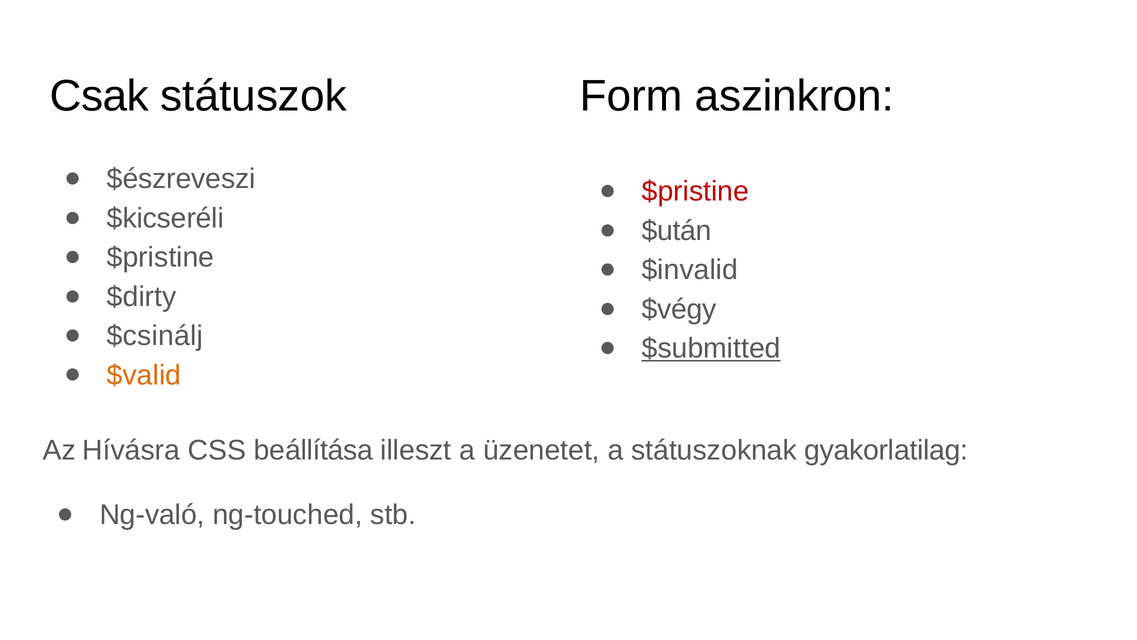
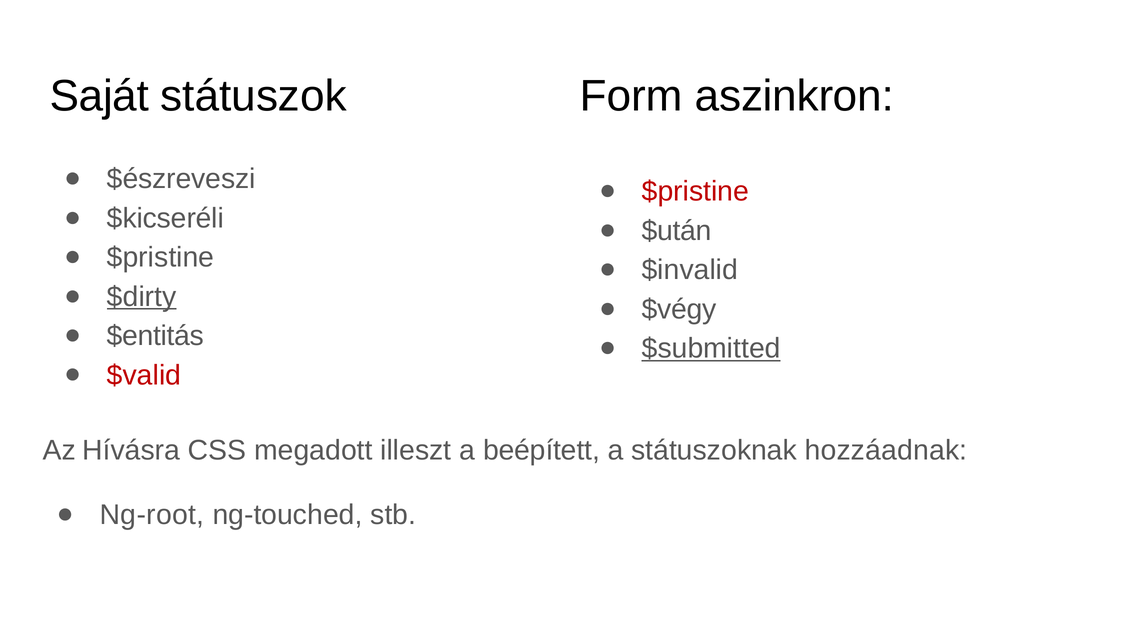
Csak: Csak -> Saját (99, 96)
$dirty underline: none -> present (142, 296)
$csinálj: $csinálj -> $entitás (155, 336)
$valid colour: orange -> red (144, 375)
beállítása: beállítása -> megadott (313, 450)
üzenetet: üzenetet -> beépített (541, 450)
gyakorlatilag: gyakorlatilag -> hozzáadnak (886, 450)
Ng-való: Ng-való -> Ng-root (152, 514)
